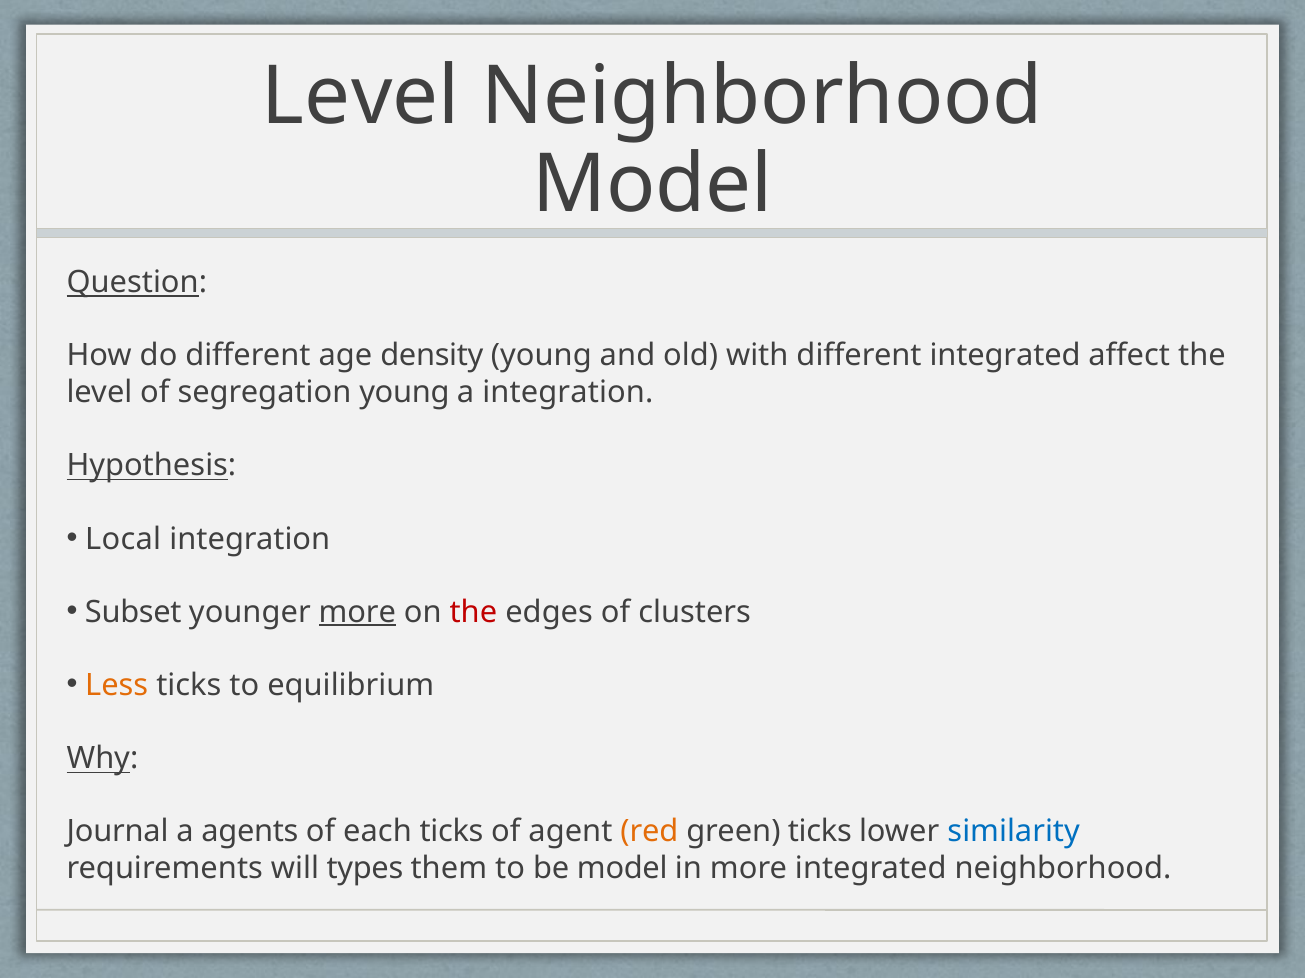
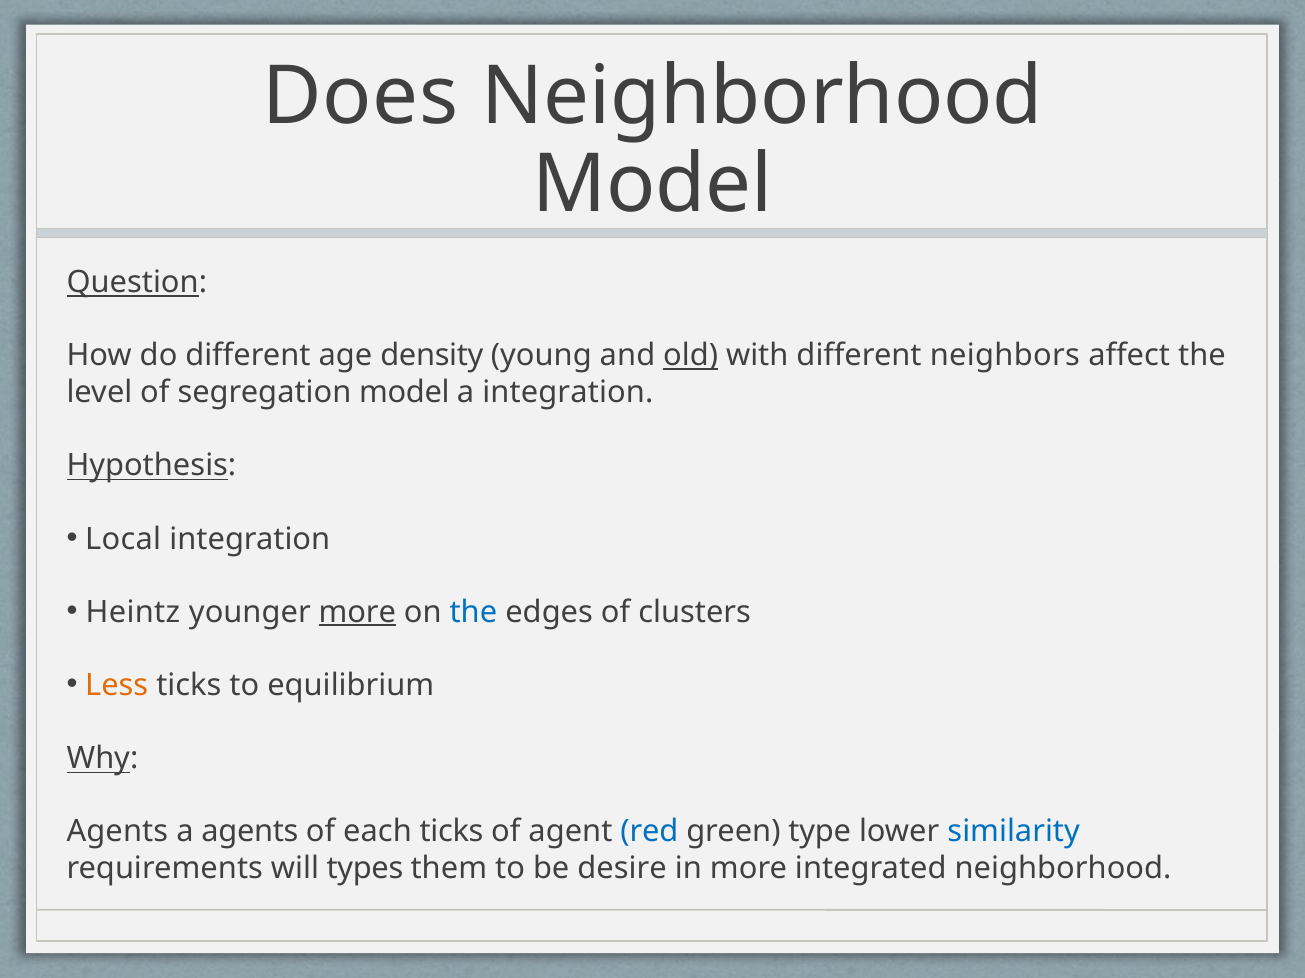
Level: Level -> Does (361, 97)
old underline: none -> present (691, 356)
different integrated: integrated -> neighbors (1005, 356)
segregation young: young -> model (404, 393)
Subset: Subset -> Heintz (133, 613)
the colour: red -> blue (473, 613)
Journal: Journal -> Agents (117, 832)
red colour: orange -> blue (649, 832)
green ticks: ticks -> type (820, 832)
be model: model -> desire (622, 869)
